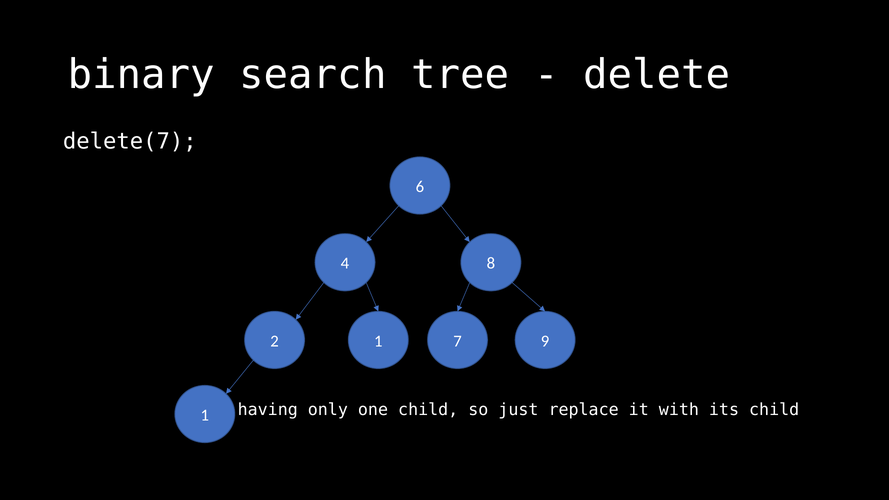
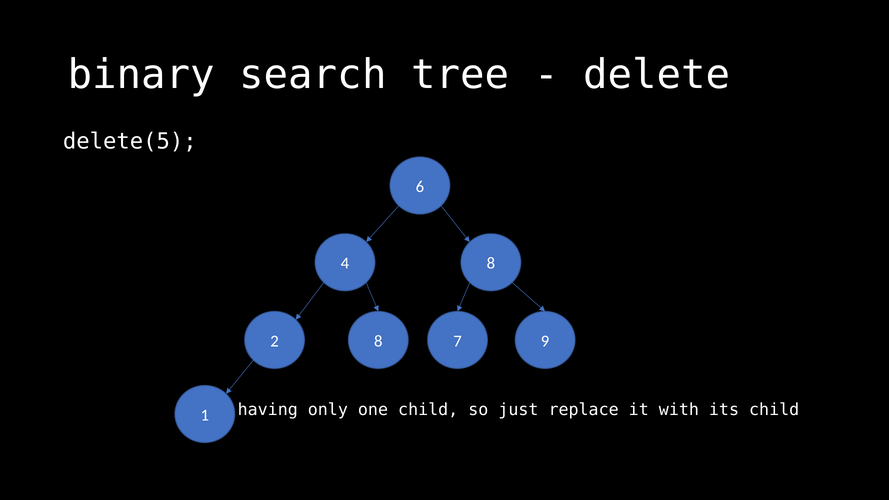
delete(7: delete(7 -> delete(5 (130, 141)
2 1: 1 -> 8 (378, 341)
